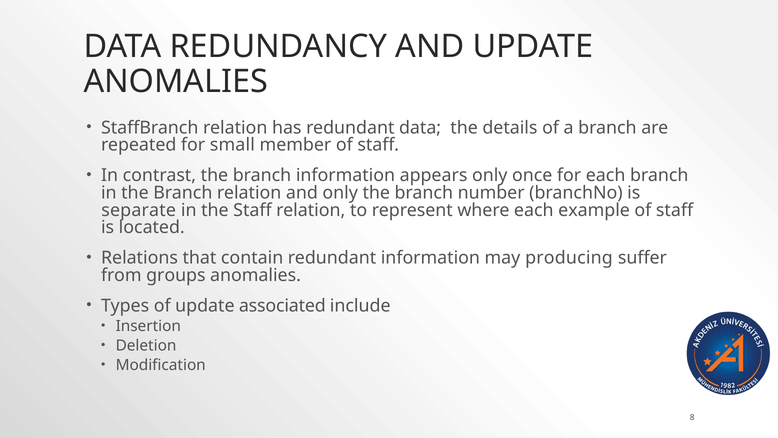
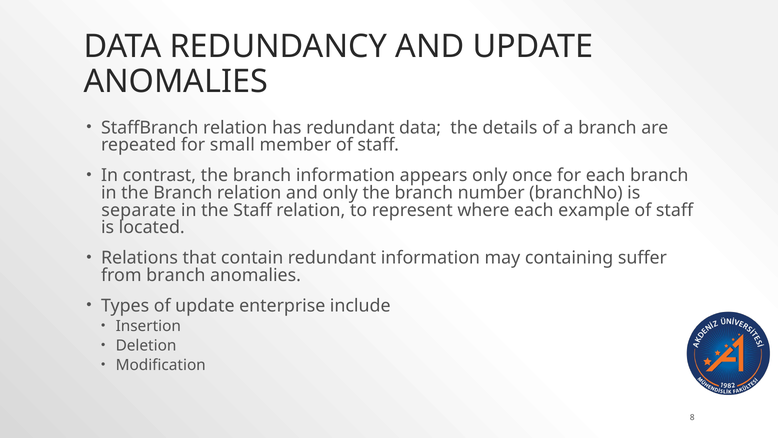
producing: producing -> containing (569, 258)
from groups: groups -> branch (176, 275)
associated: associated -> enterprise (282, 306)
